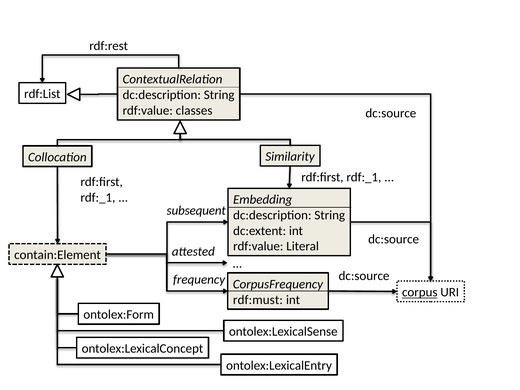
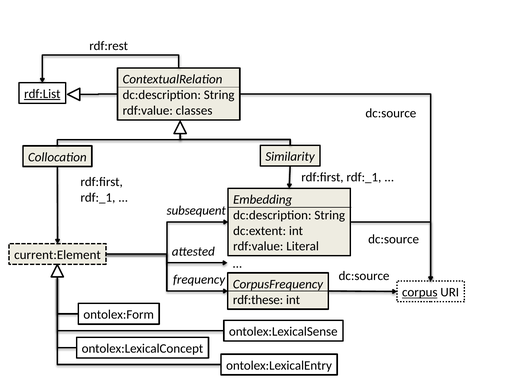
rdf:List underline: none -> present (42, 94)
contain:Element: contain:Element -> current:Element (57, 255)
rdf:must: rdf:must -> rdf:these (258, 300)
